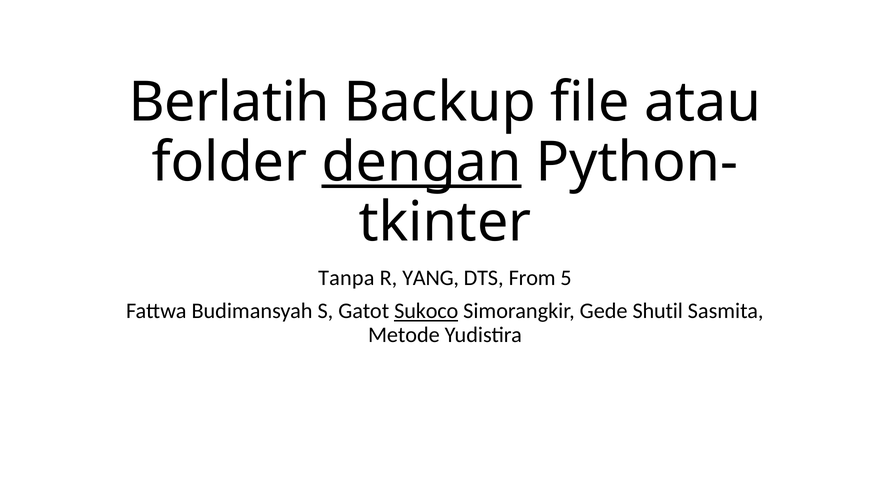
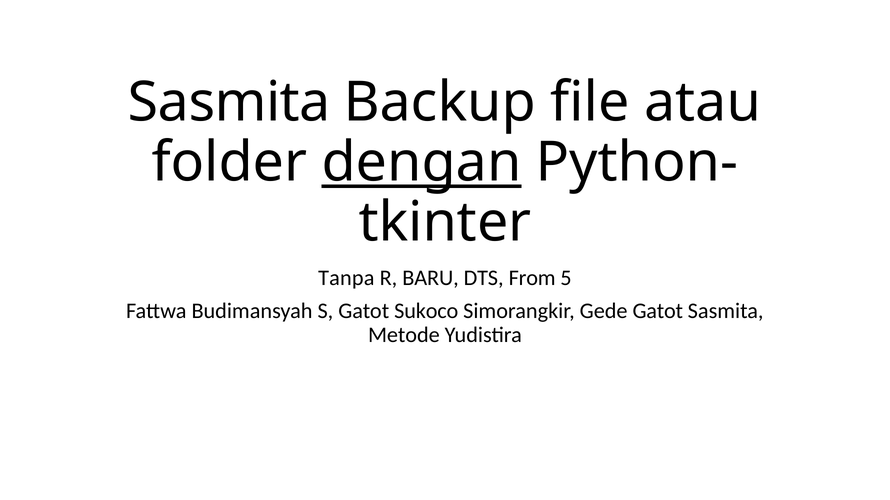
Berlatih: Berlatih -> Sasmita (229, 102)
YANG: YANG -> BARU (431, 278)
Sukoco underline: present -> none (426, 311)
Gede Shutil: Shutil -> Gatot (658, 311)
